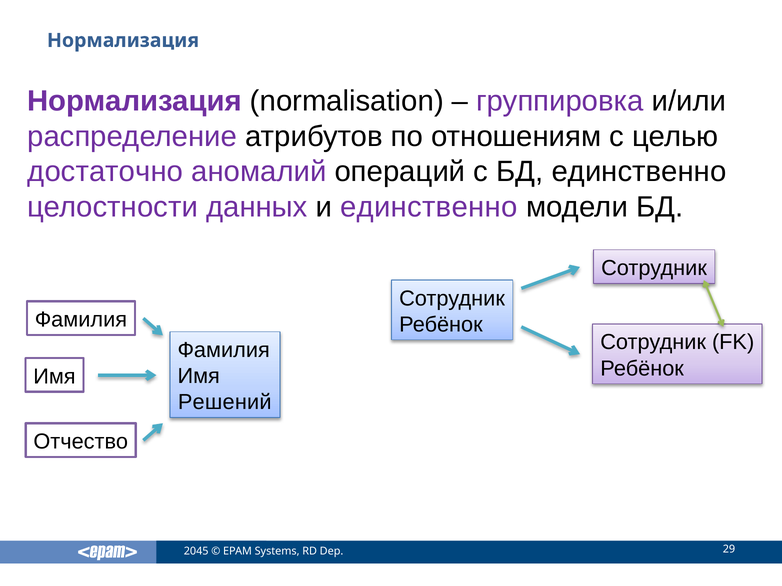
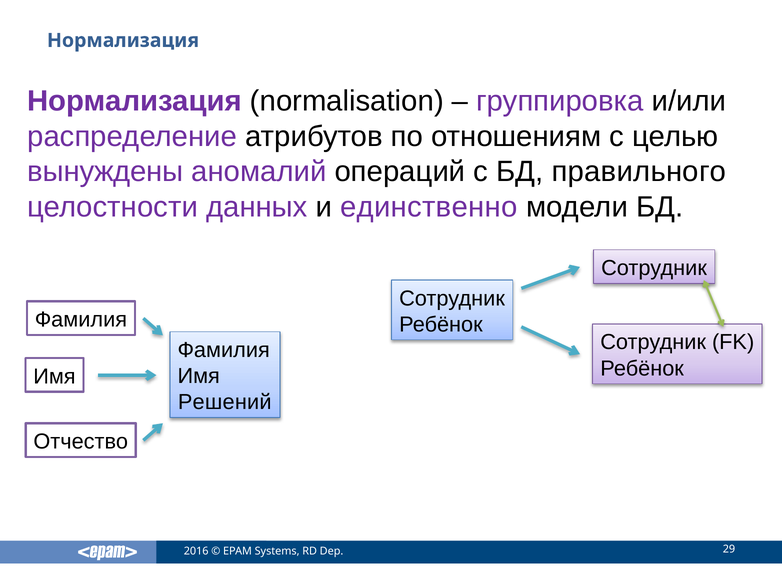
достаточно: достаточно -> вынуждены (105, 172)
БД единственно: единственно -> правильного (639, 172)
2045: 2045 -> 2016 (196, 551)
